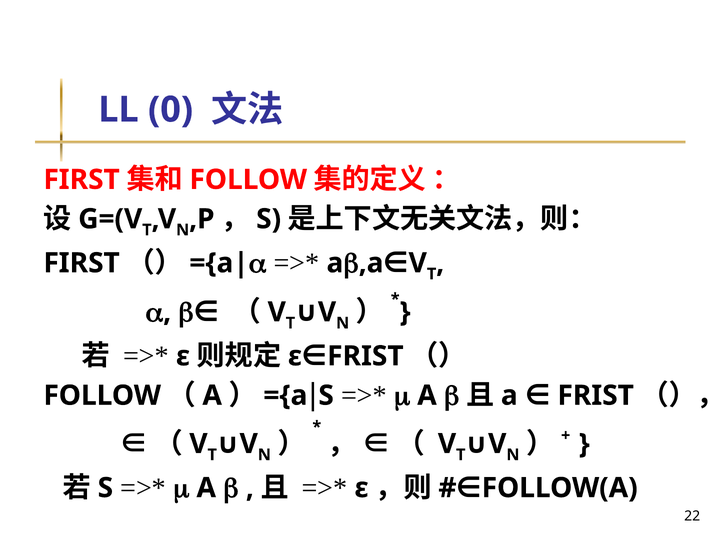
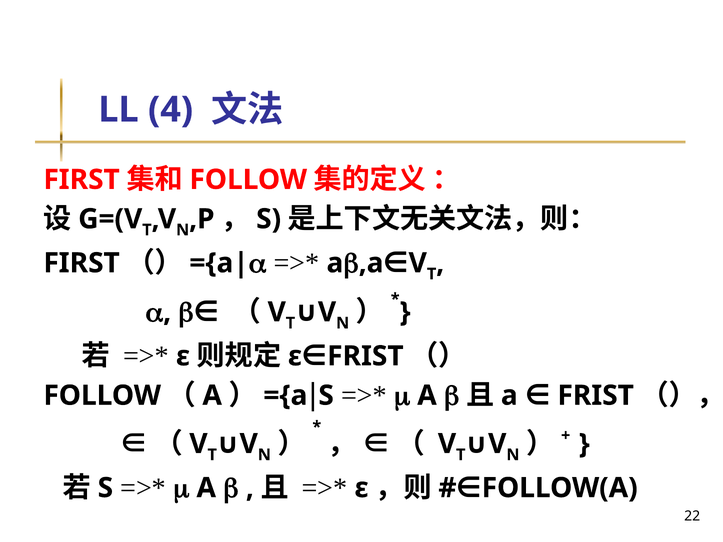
0: 0 -> 4 (171, 110)
